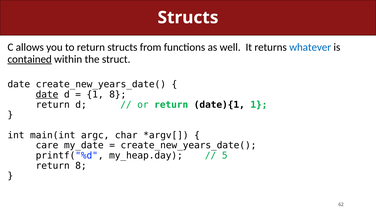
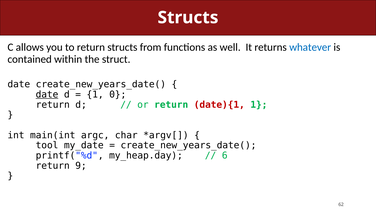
contained underline: present -> none (30, 59)
1 8: 8 -> 0 (118, 94)
date){1 colour: black -> red (219, 104)
care: care -> tool (47, 145)
5: 5 -> 6 (225, 155)
return 8: 8 -> 9 (81, 165)
